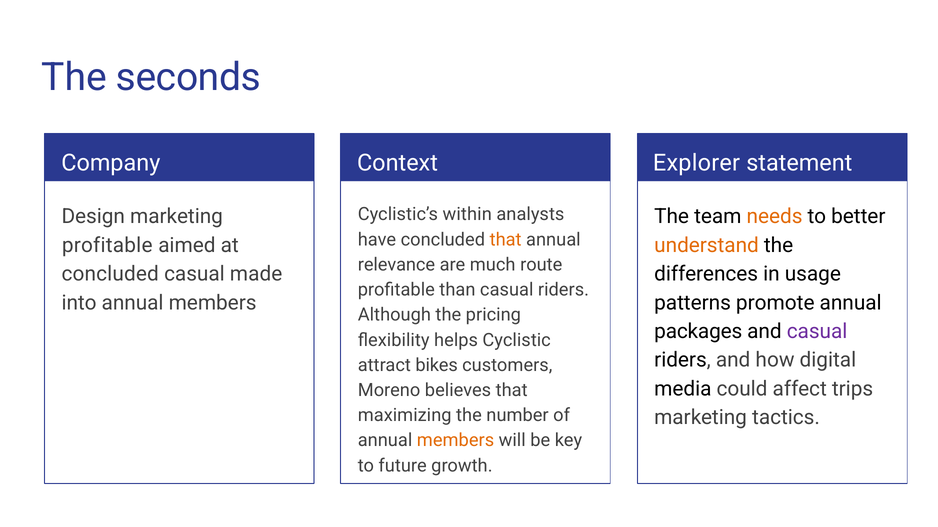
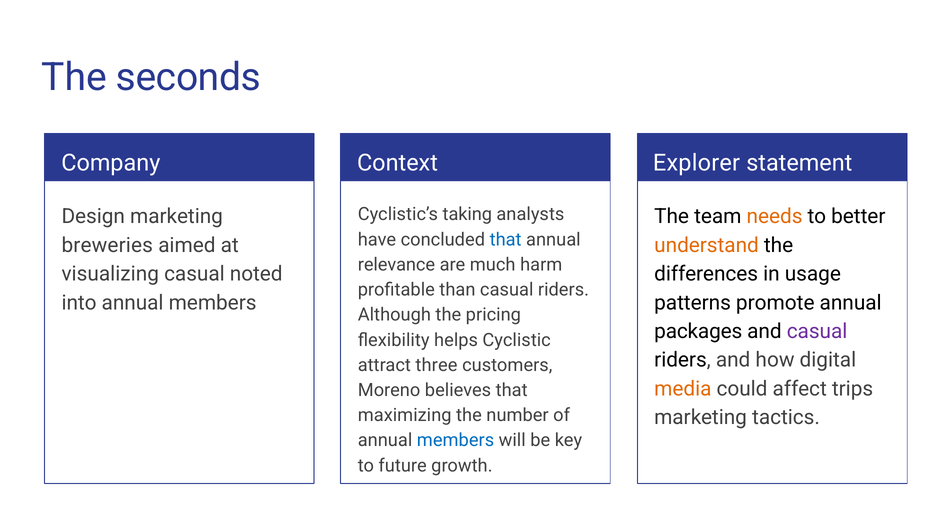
within: within -> taking (467, 215)
that colour: orange -> blue (506, 240)
profitable: profitable -> breweries (107, 246)
route: route -> harm (541, 265)
concluded: concluded -> visualizing (110, 274)
made: made -> noted (256, 274)
bikes: bikes -> three (436, 366)
media colour: black -> orange (683, 389)
members colour: orange -> blue (456, 441)
